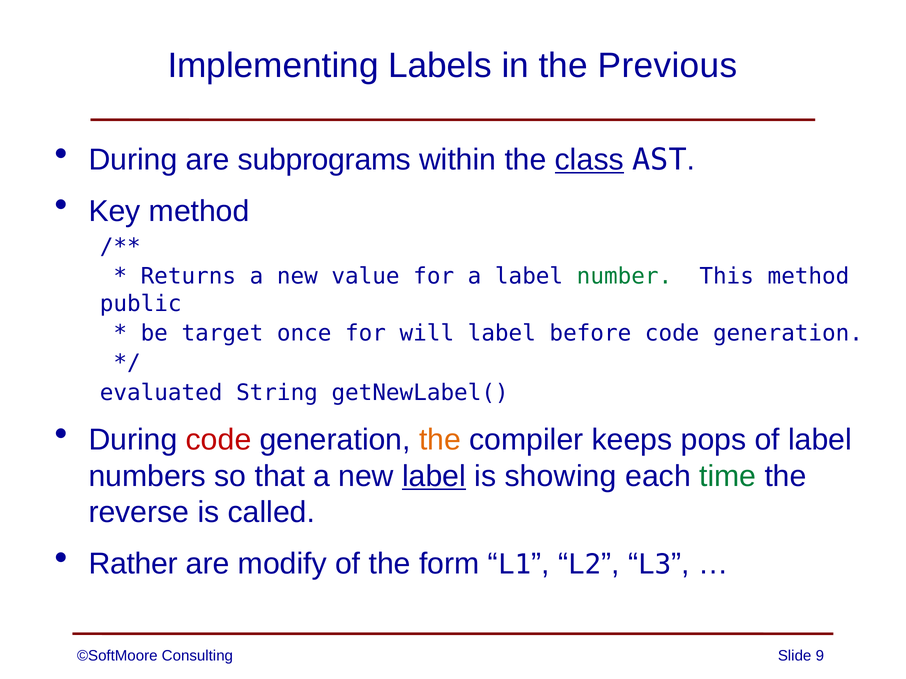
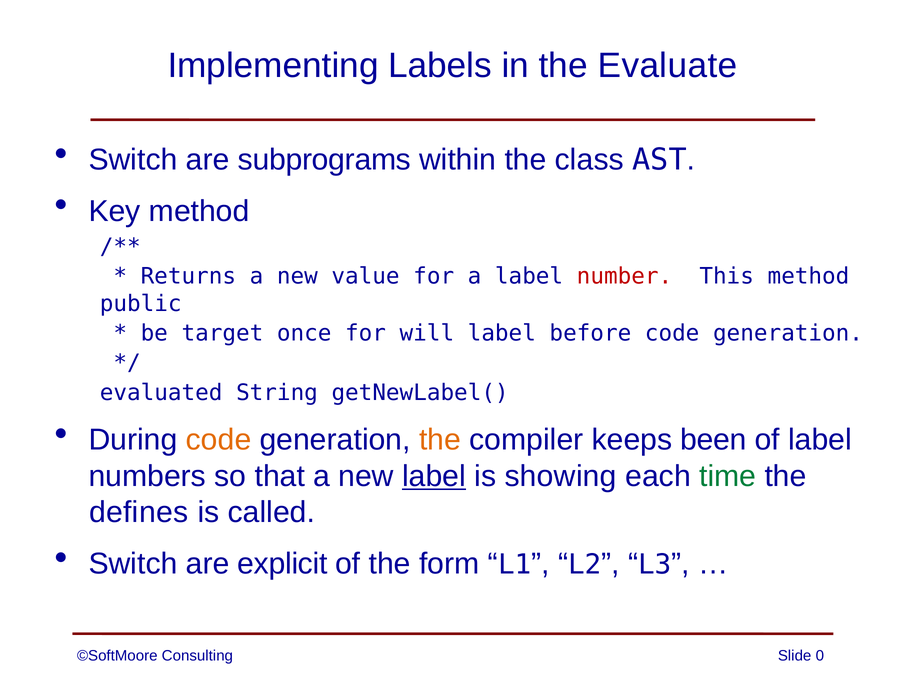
Previous: Previous -> Evaluate (668, 66)
During: During -> Switch (133, 160)
class underline: present -> none (589, 160)
number colour: green -> red (624, 277)
code colour: red -> orange (219, 440)
pops: pops -> been (714, 440)
reverse: reverse -> defines (139, 513)
Rather: Rather -> Switch (133, 564)
modify: modify -> explicit (282, 564)
9: 9 -> 0 (820, 656)
